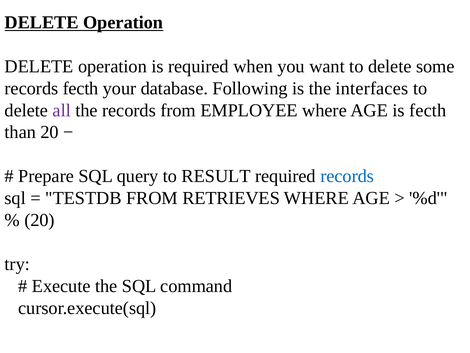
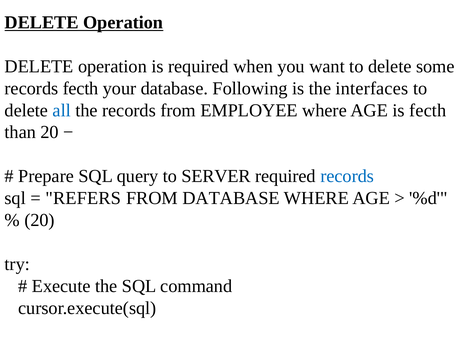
all colour: purple -> blue (62, 110)
RESULT: RESULT -> SERVER (216, 176)
TESTDB: TESTDB -> REFERS (83, 198)
FROM RETRIEVES: RETRIEVES -> DATABASE (231, 198)
